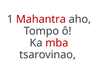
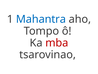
Mahantra colour: red -> blue (41, 19)
